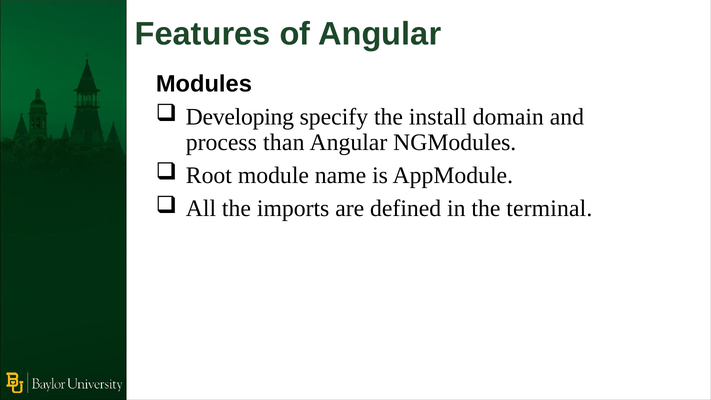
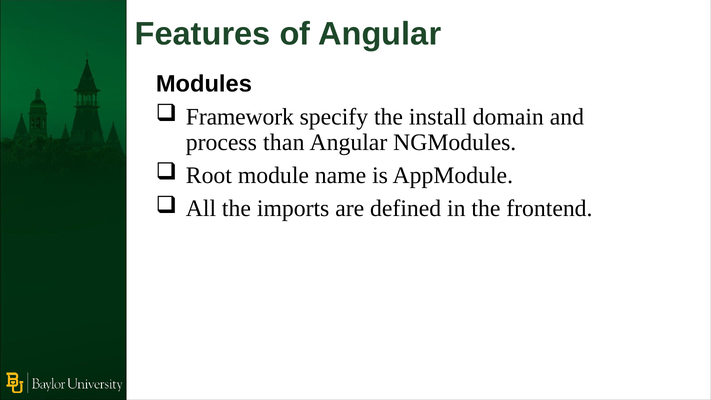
Developing: Developing -> Framework (240, 117)
terminal: terminal -> frontend (549, 209)
